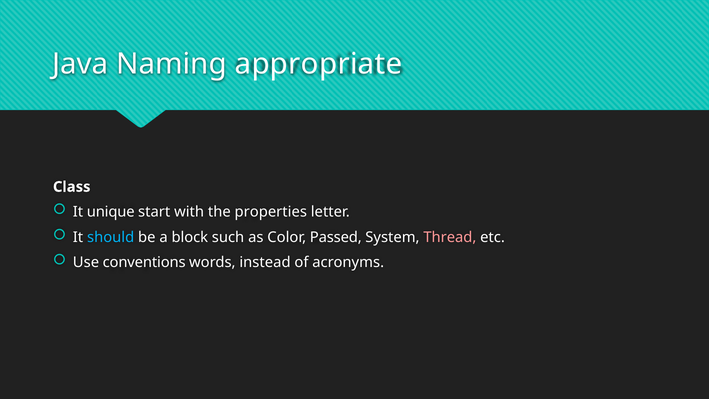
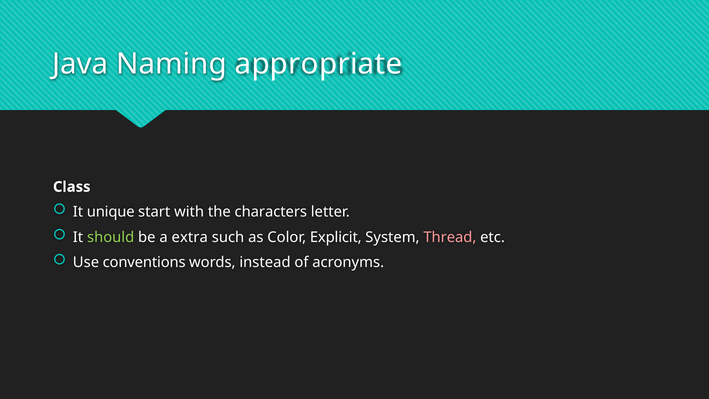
properties: properties -> characters (271, 212)
should colour: light blue -> light green (111, 237)
block: block -> extra (190, 237)
Passed: Passed -> Explicit (336, 237)
